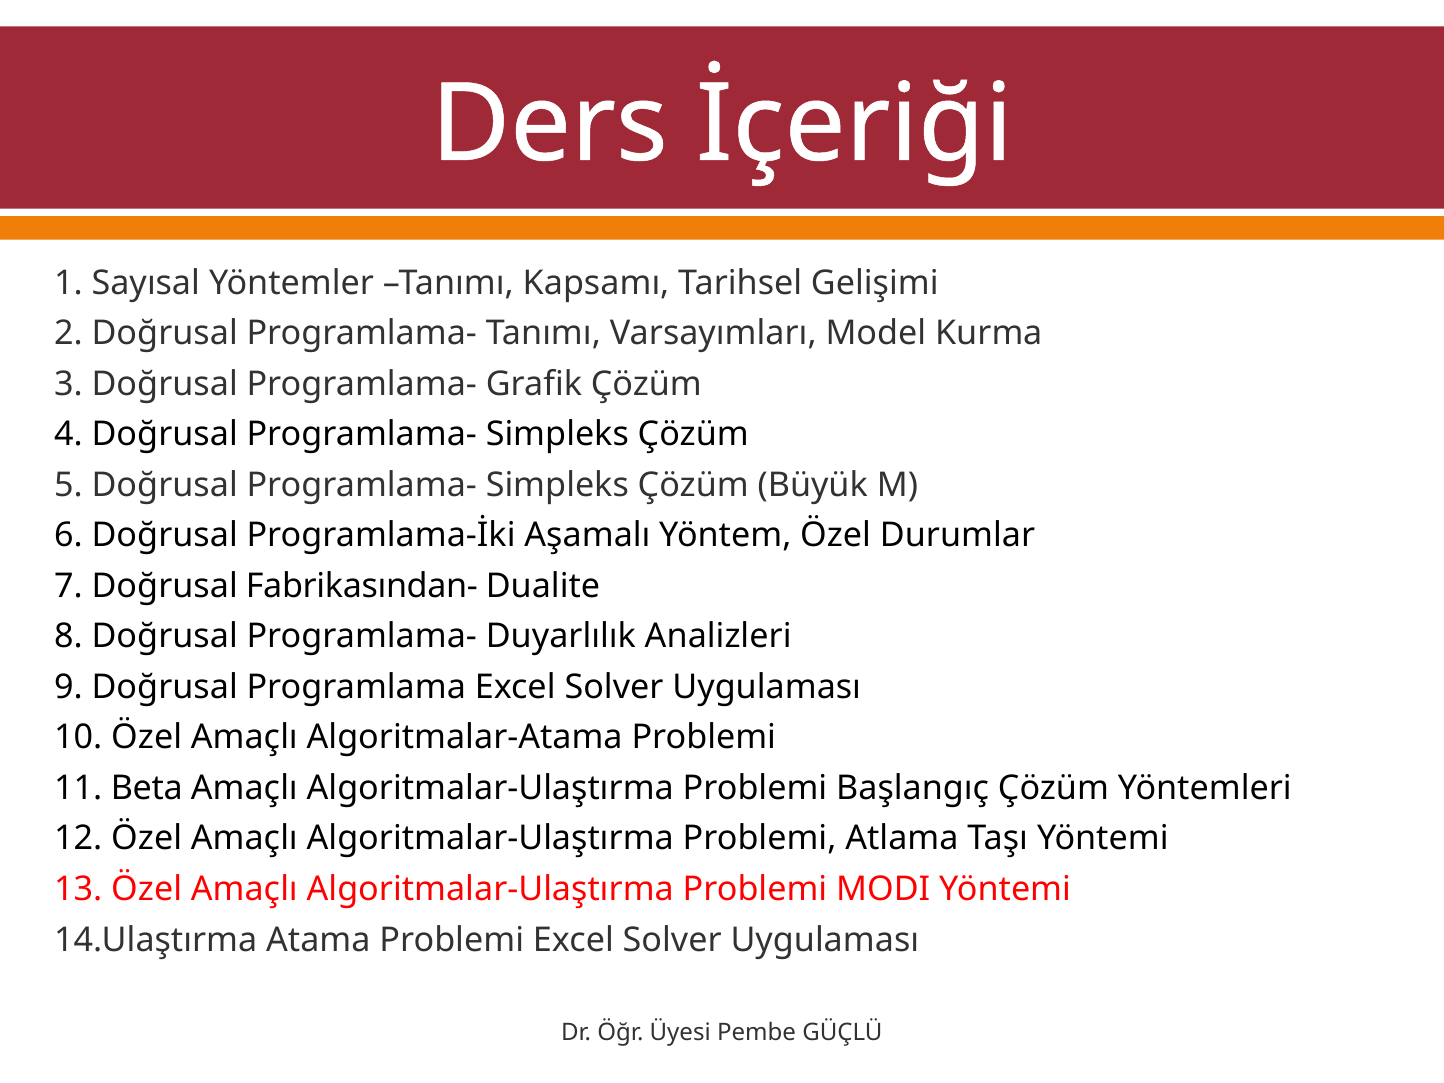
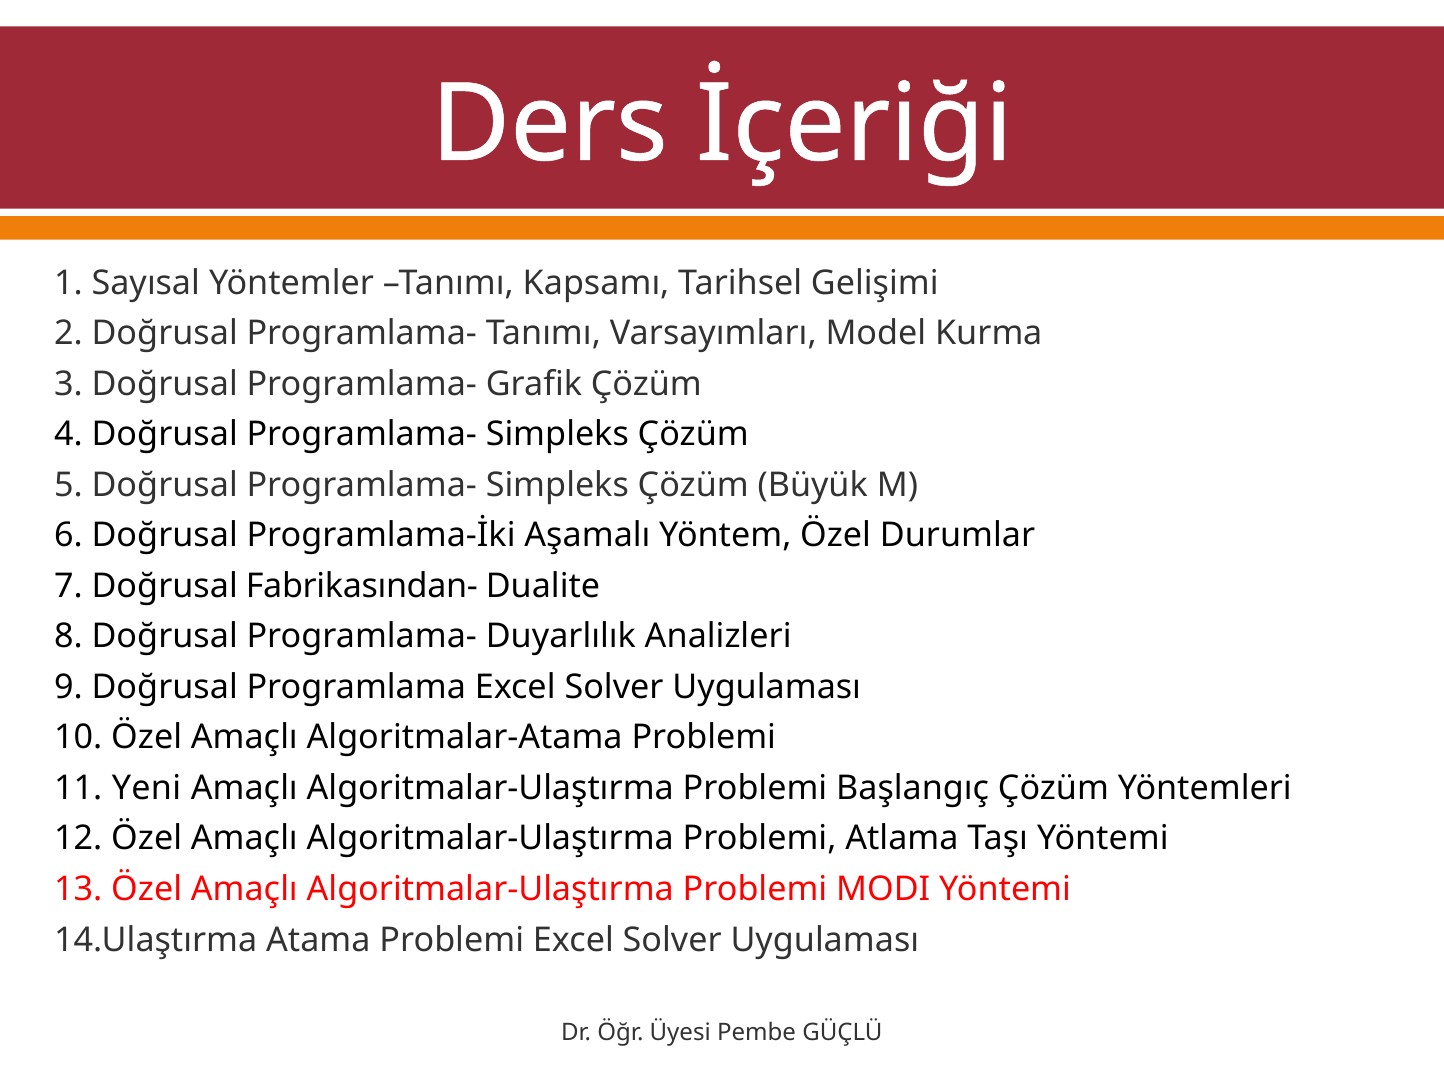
Beta: Beta -> Yeni (146, 788)
